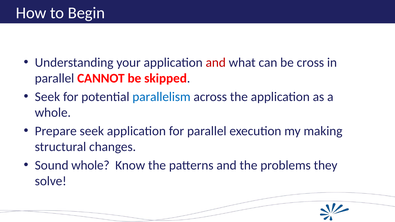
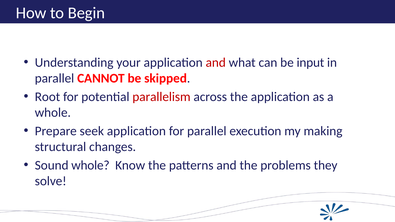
cross: cross -> input (310, 63)
Seek: Seek -> Root (47, 97)
parallelism colour: blue -> red (161, 97)
